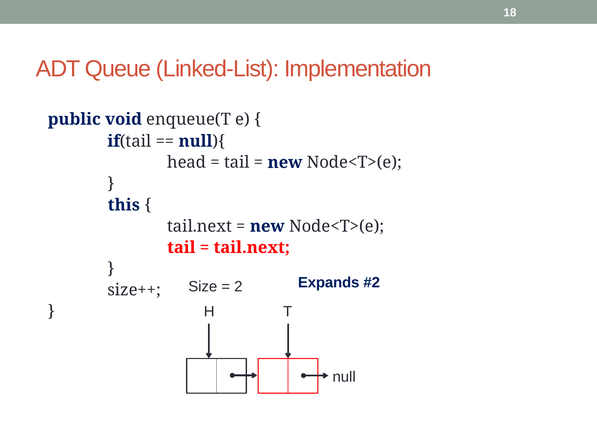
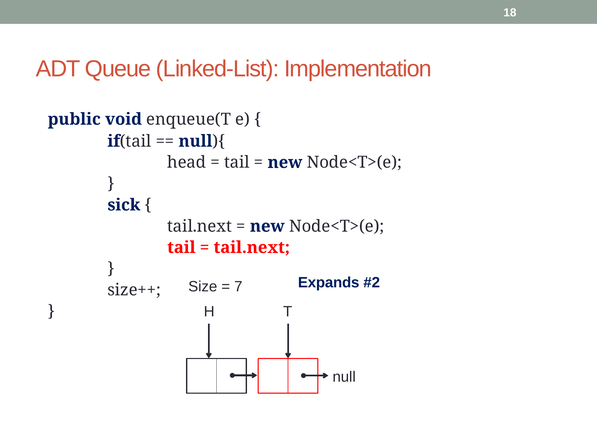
this: this -> sick (124, 205)
2: 2 -> 7 (238, 287)
